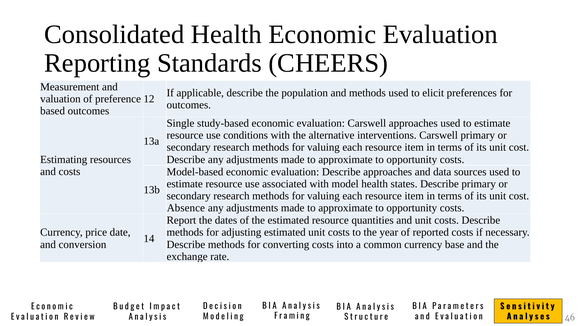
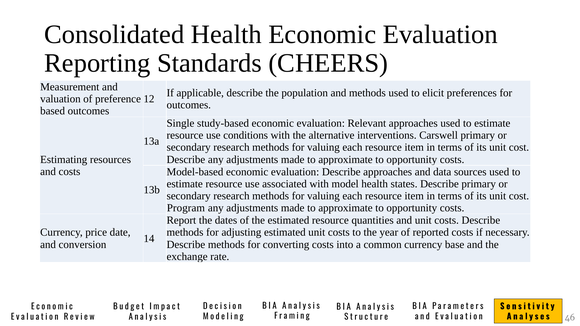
evaluation Carswell: Carswell -> Relevant (367, 123)
Absence: Absence -> Program (186, 208)
